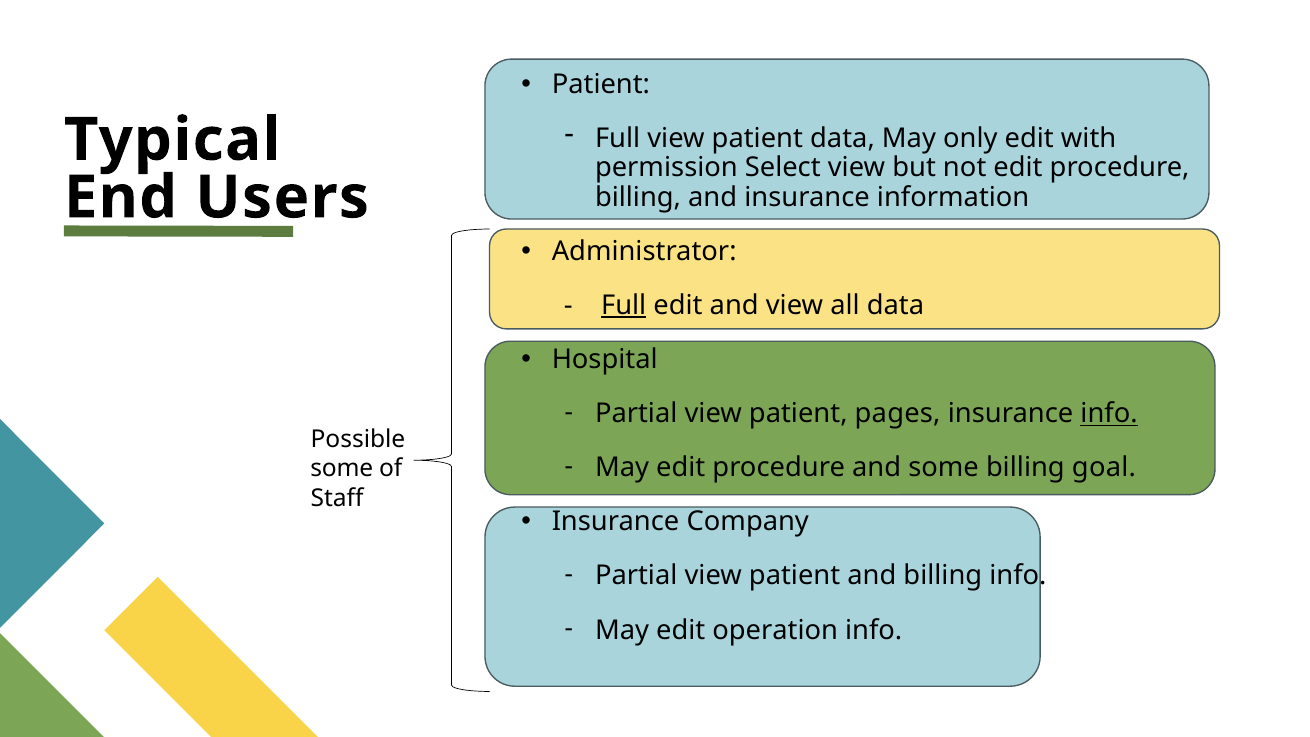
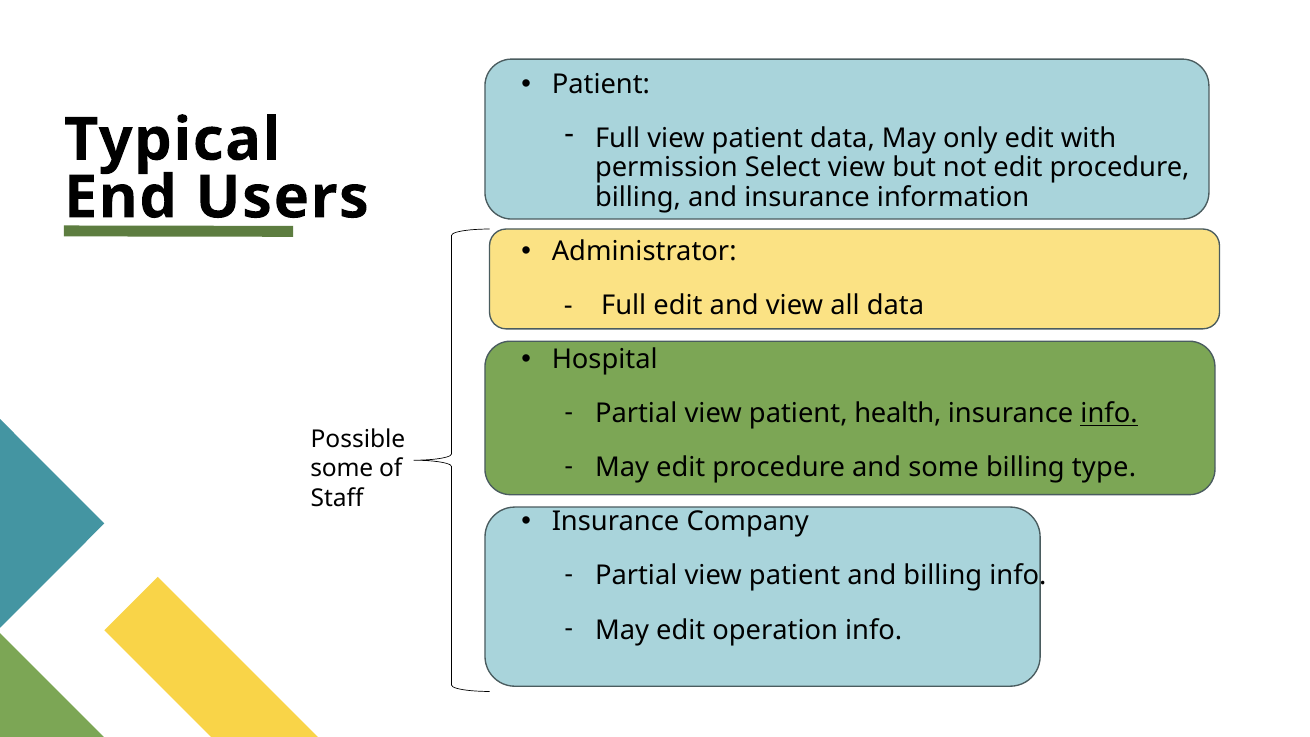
Full underline: present -> none (624, 306)
pages: pages -> health (898, 414)
goal: goal -> type (1104, 468)
